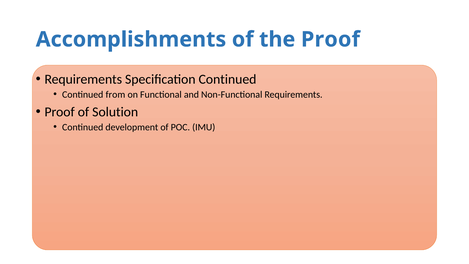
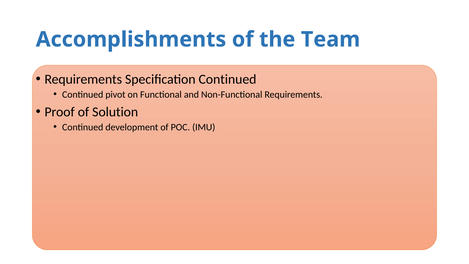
the Proof: Proof -> Team (331, 39)
from: from -> pivot (115, 94)
